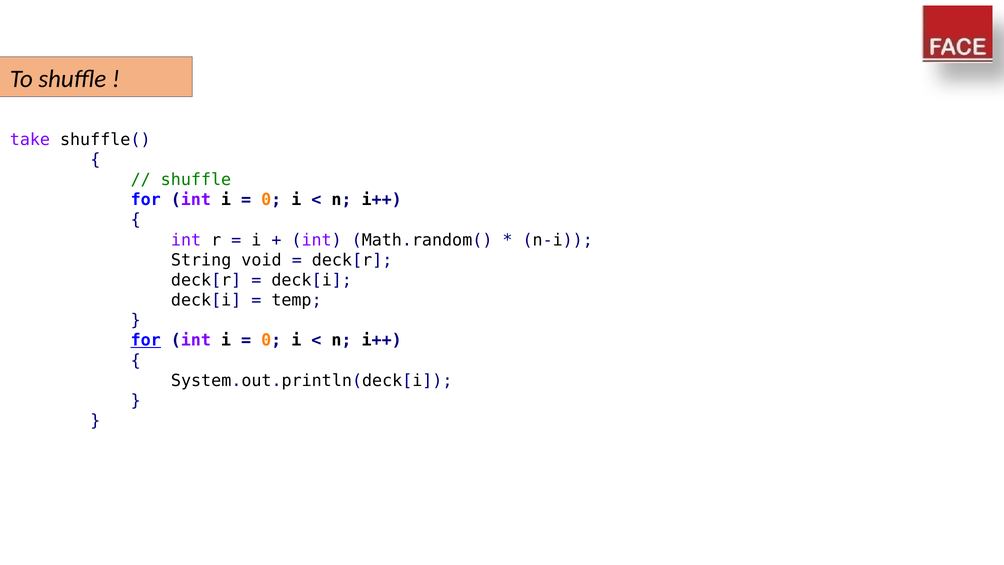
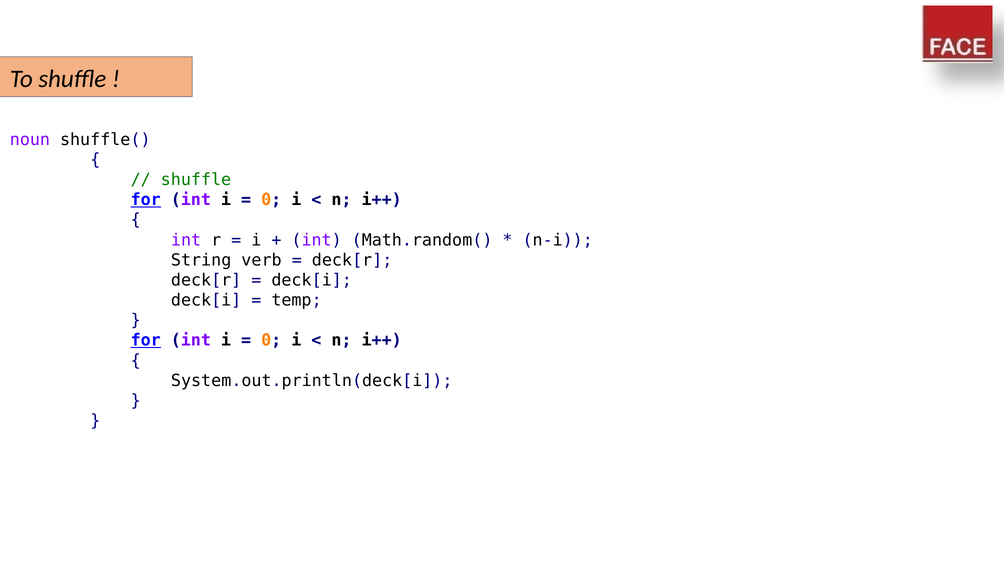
take: take -> noun (30, 140)
for underline: none -> present (146, 200)
void: void -> verb (262, 260)
